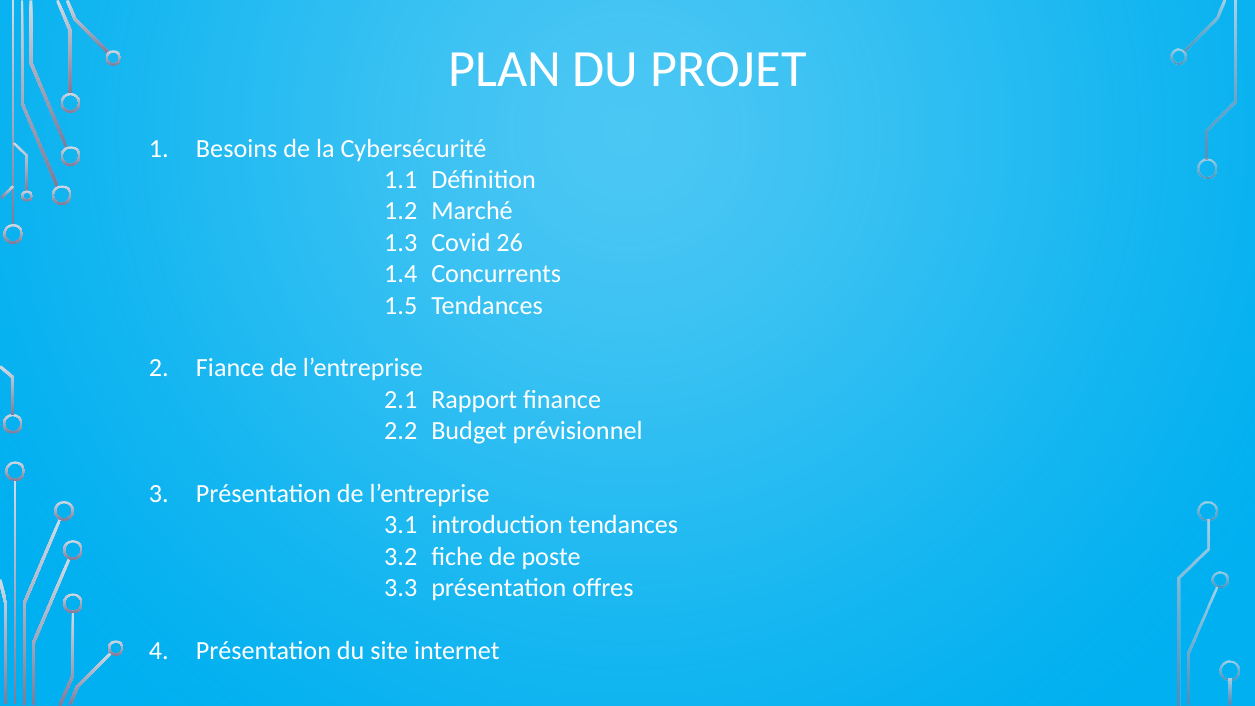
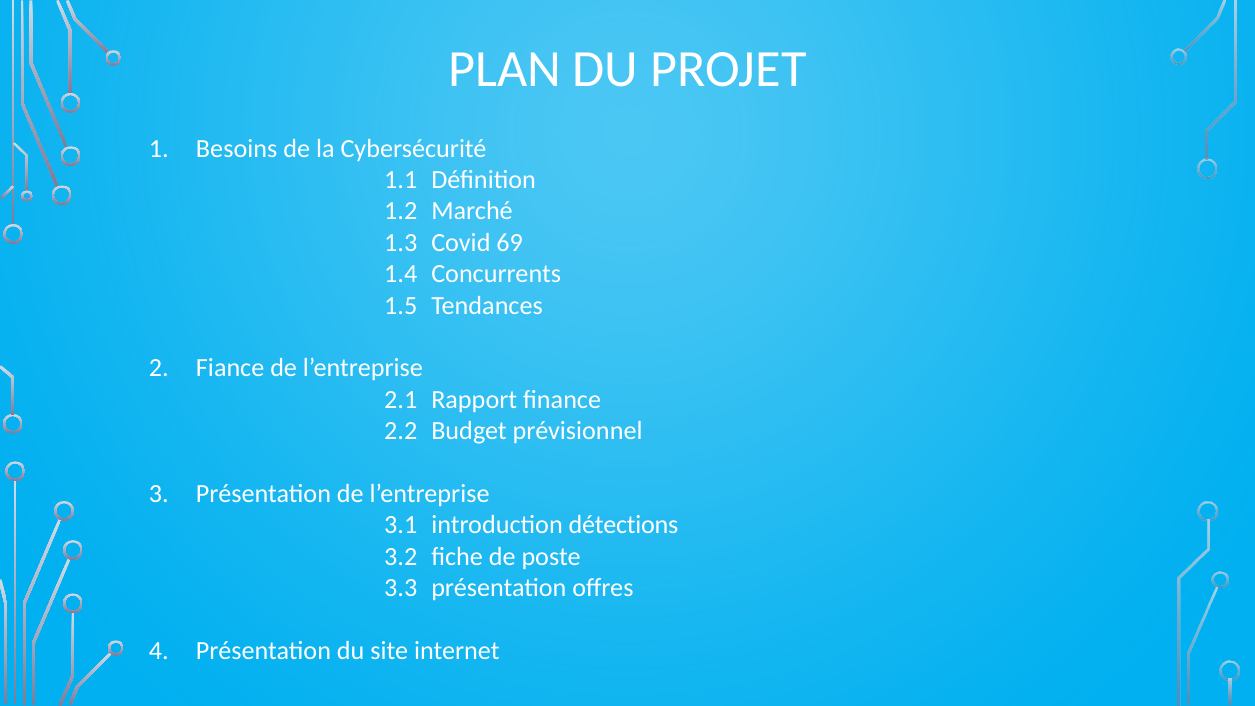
26: 26 -> 69 (510, 243)
introduction tendances: tendances -> détections (623, 525)
